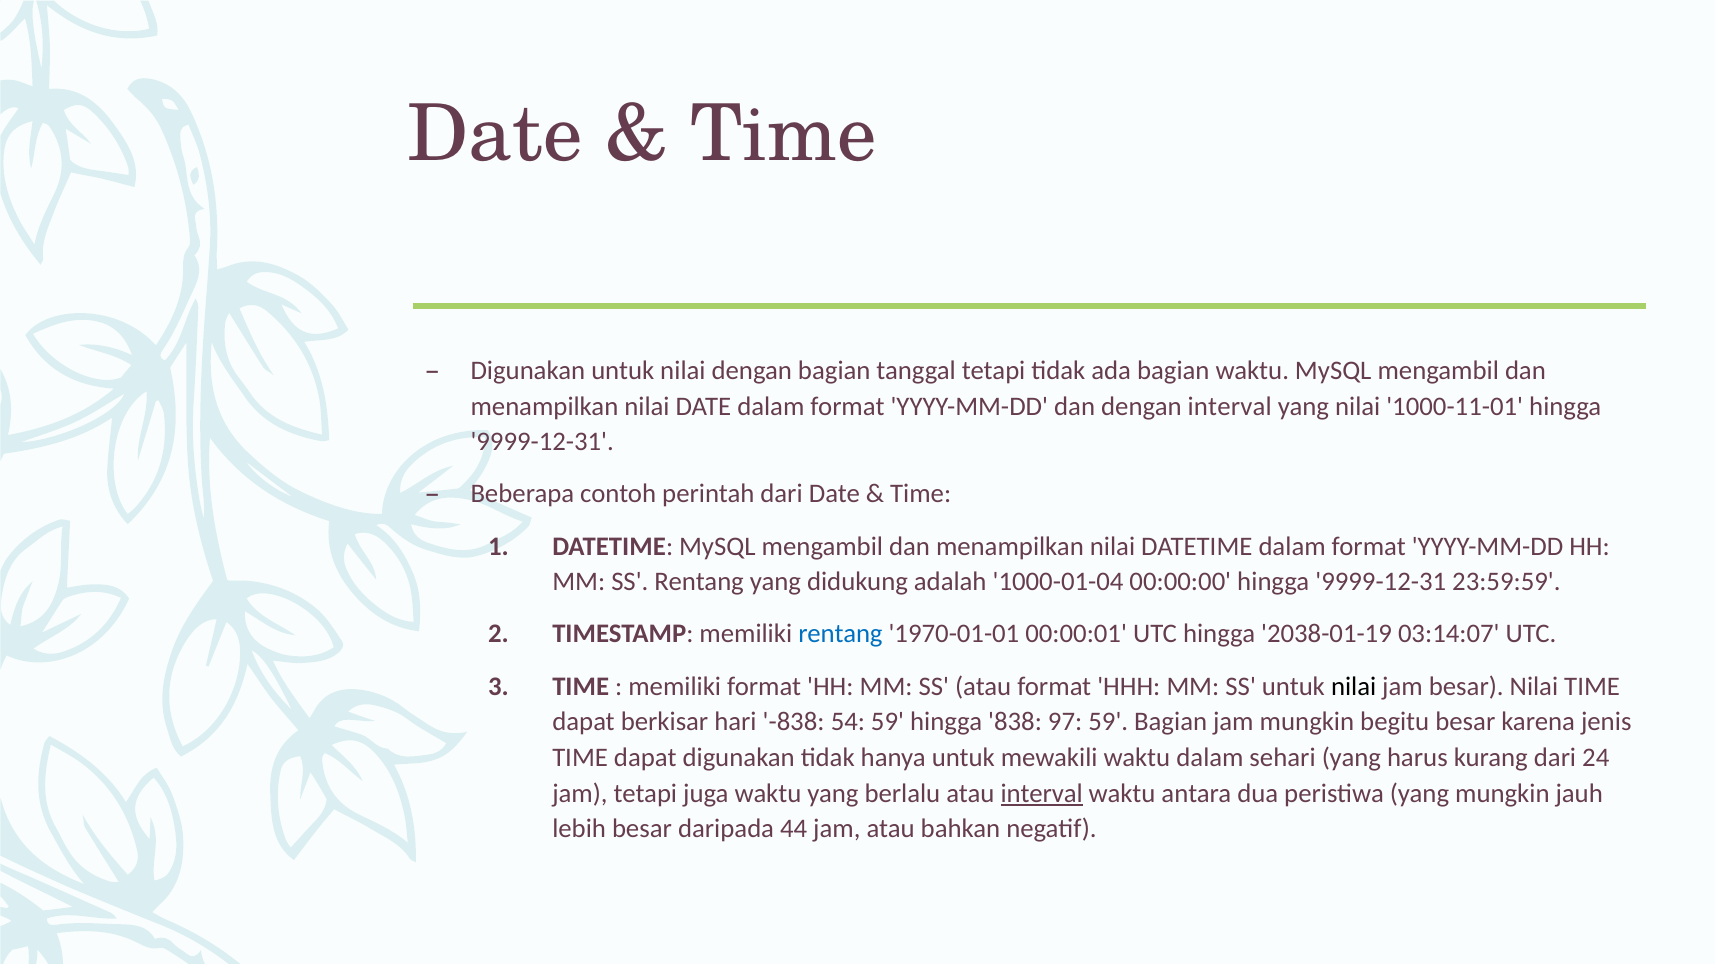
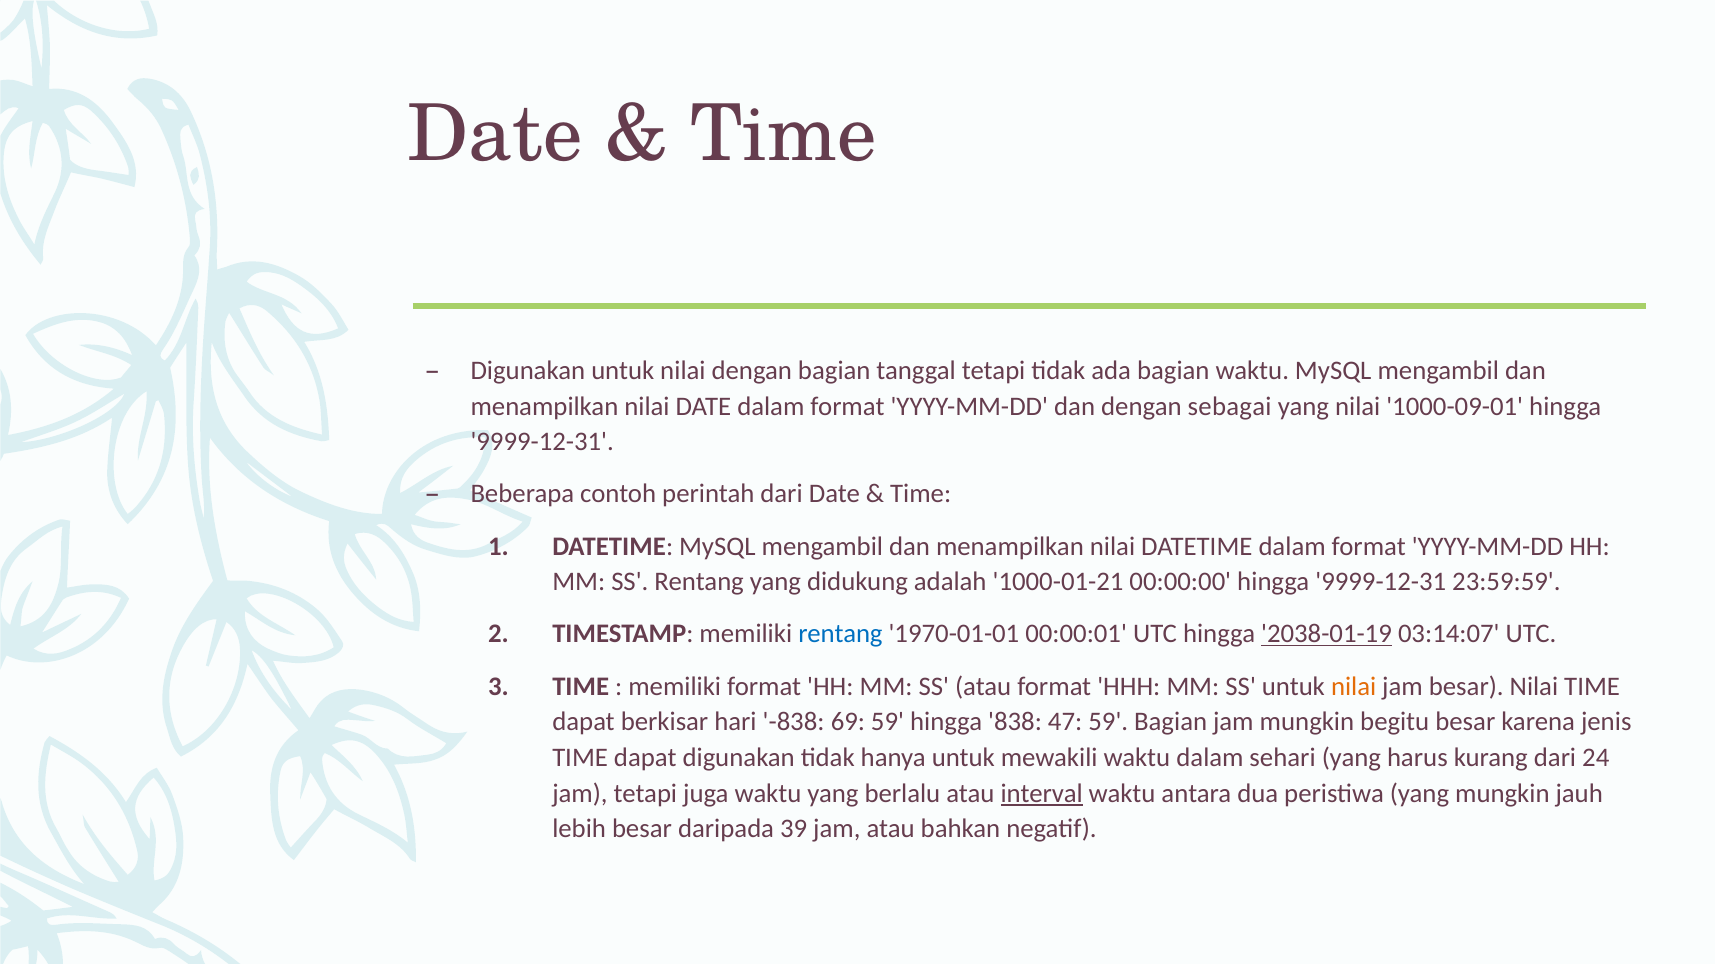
dengan interval: interval -> sebagai (1230, 407)
1000-11-01: 1000-11-01 -> 1000-09-01 (1455, 407)
1000-01-04: 1000-01-04 -> 1000-01-21 (1058, 582)
2038-01-19 underline: none -> present (1327, 635)
nilai colour: black -> orange (1354, 687)
54: 54 -> 69 (848, 722)
97: 97 -> 47 (1065, 722)
44: 44 -> 39 (794, 829)
